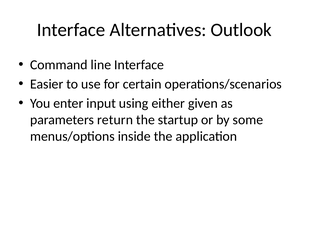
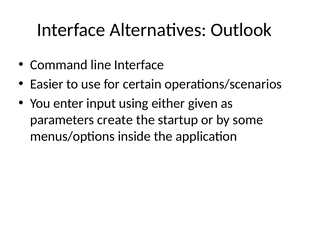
return: return -> create (115, 120)
